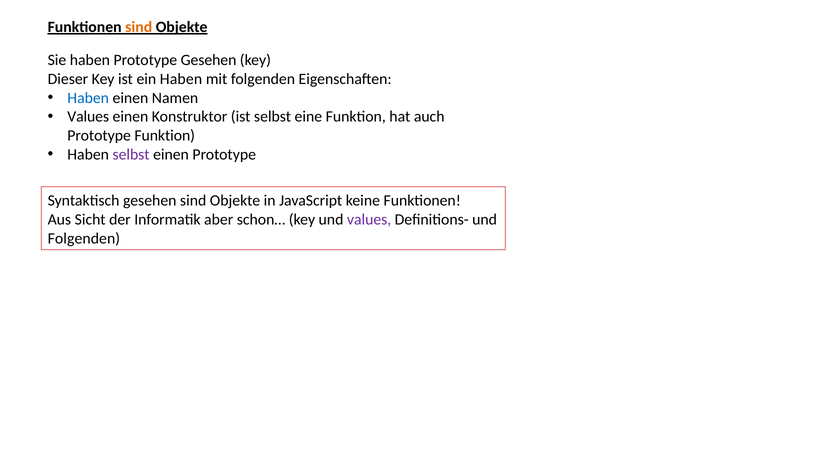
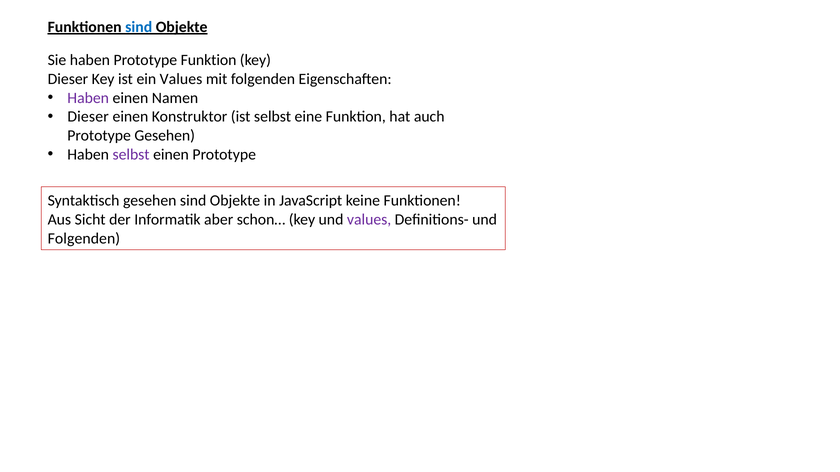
sind colour: orange -> blue (139, 27)
Prototype Gesehen: Gesehen -> Funktion (209, 60)
ein Haben: Haben -> Values (181, 79)
Haben colour: blue -> purple (88, 98)
Values: Values -> Dieser (88, 117)
Prototype Funktion: Funktion -> Gesehen (165, 136)
